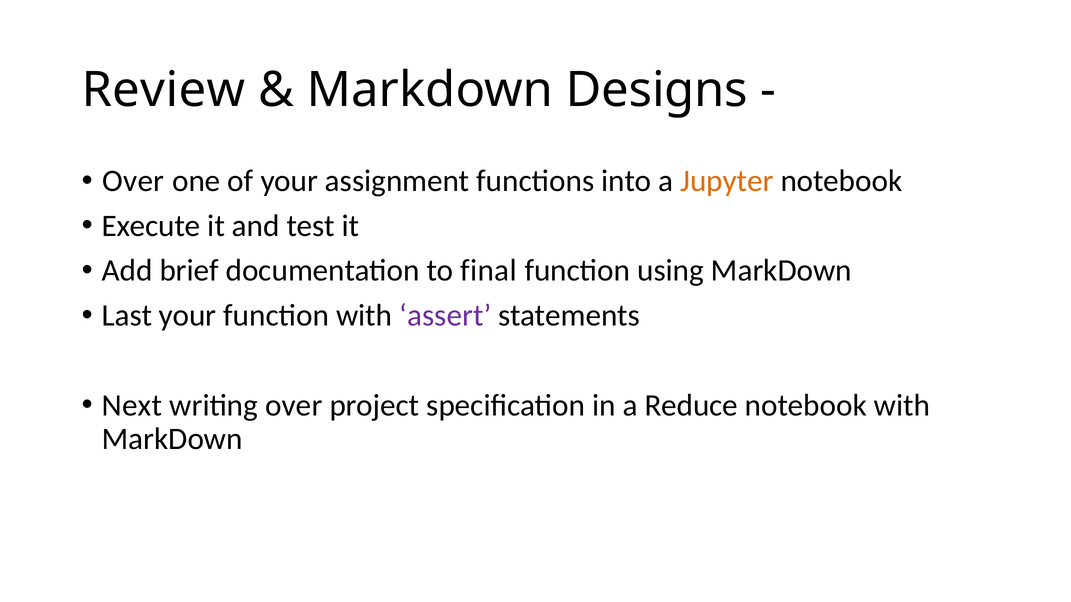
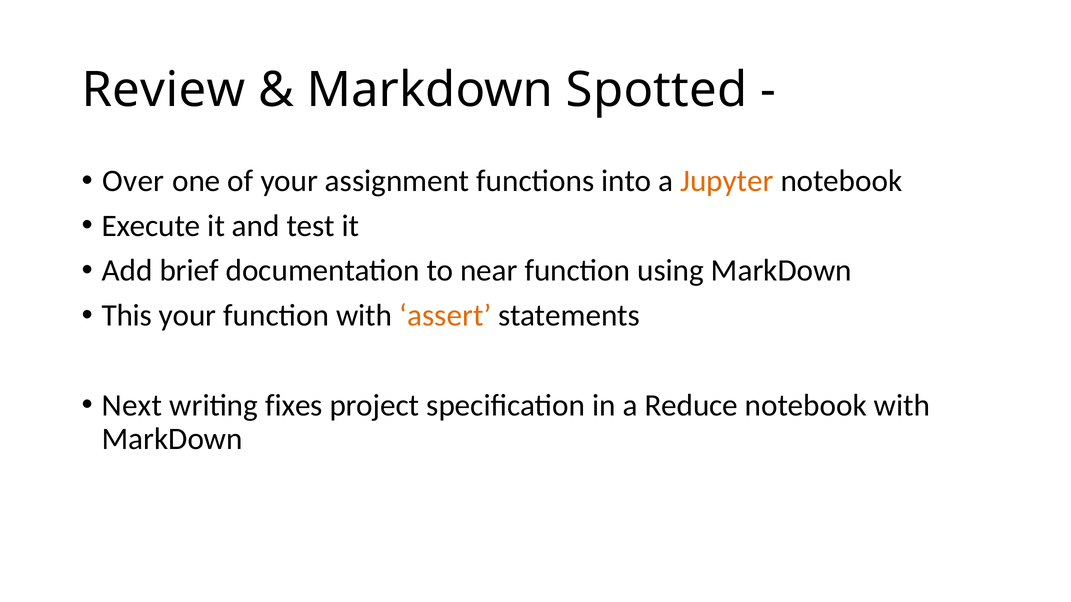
Designs: Designs -> Spotted (657, 90)
final: final -> near (489, 271)
Last: Last -> This (127, 316)
assert colour: purple -> orange (445, 316)
writing over: over -> fixes (294, 406)
